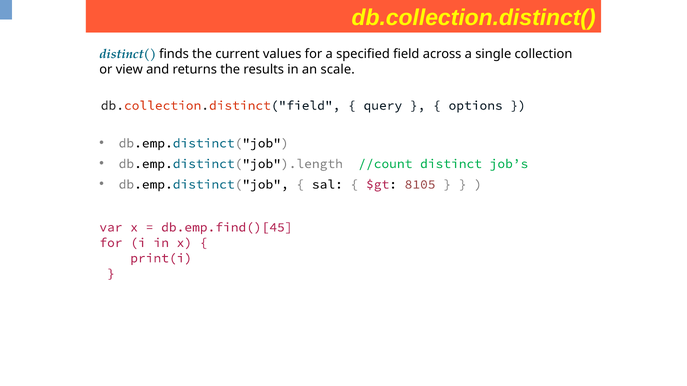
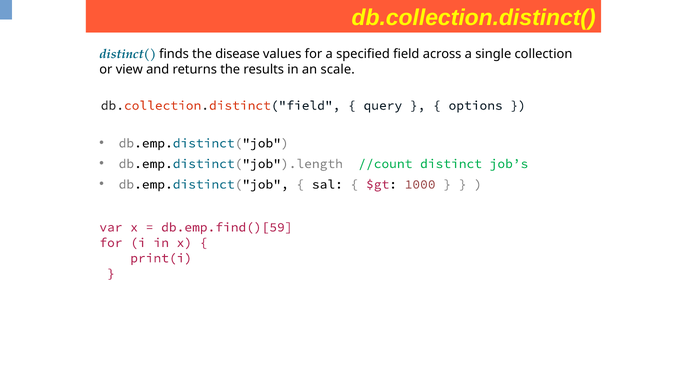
current: current -> disease (238, 54)
8105: 8105 -> 1000 (420, 185)
db.emp.find()[45: db.emp.find()[45 -> db.emp.find()[59 (227, 227)
